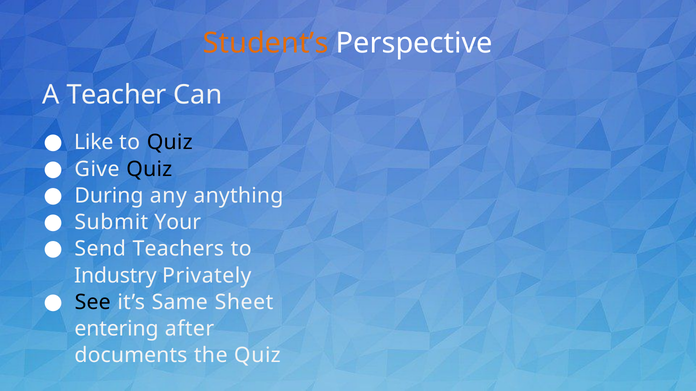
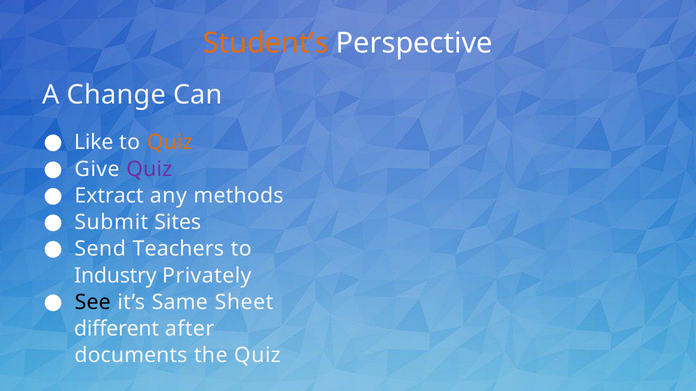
Teacher: Teacher -> Change (116, 95)
Quiz colour: black -> orange (170, 143)
Quiz colour: black -> purple (149, 169)
During: During -> Extract (109, 196)
anything: anything -> methods (238, 196)
Your: Your -> Sites (178, 223)
entering: entering -> different (117, 329)
